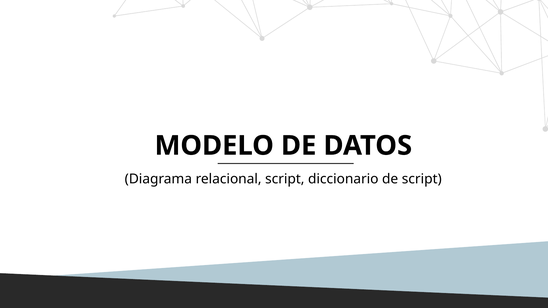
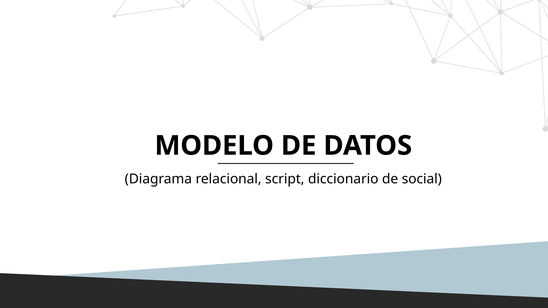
de script: script -> social (422, 179)
